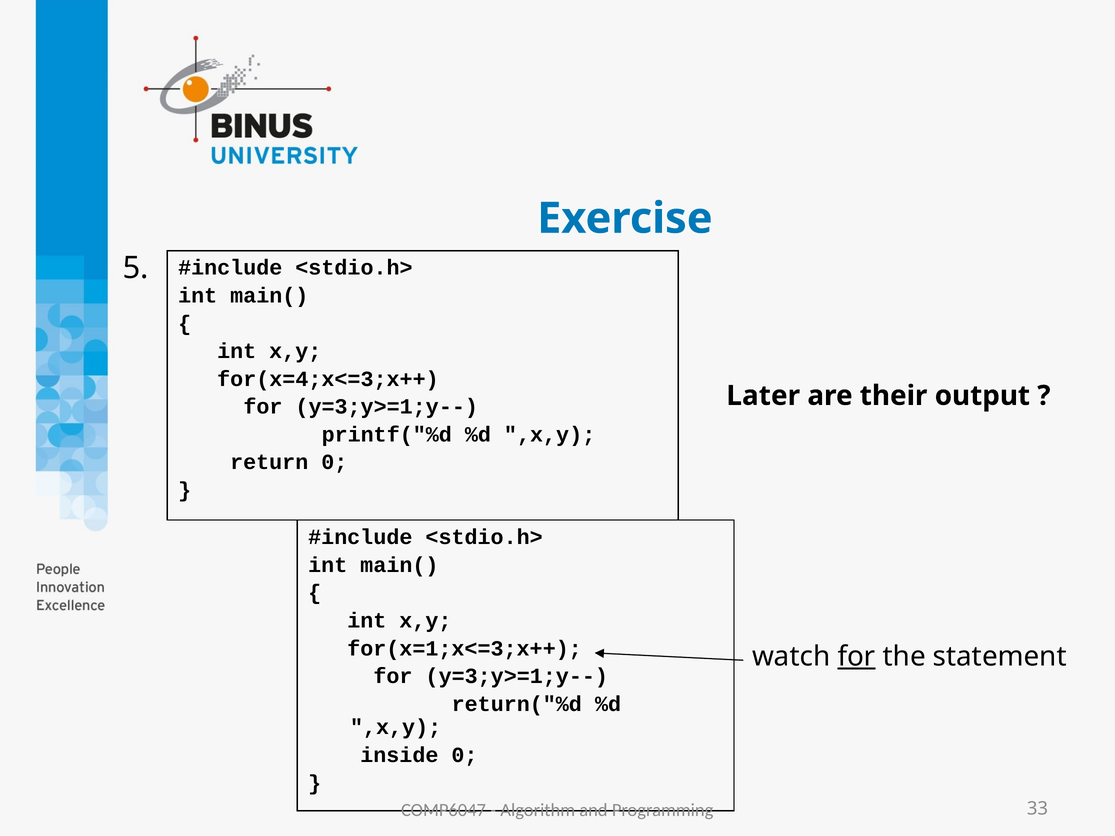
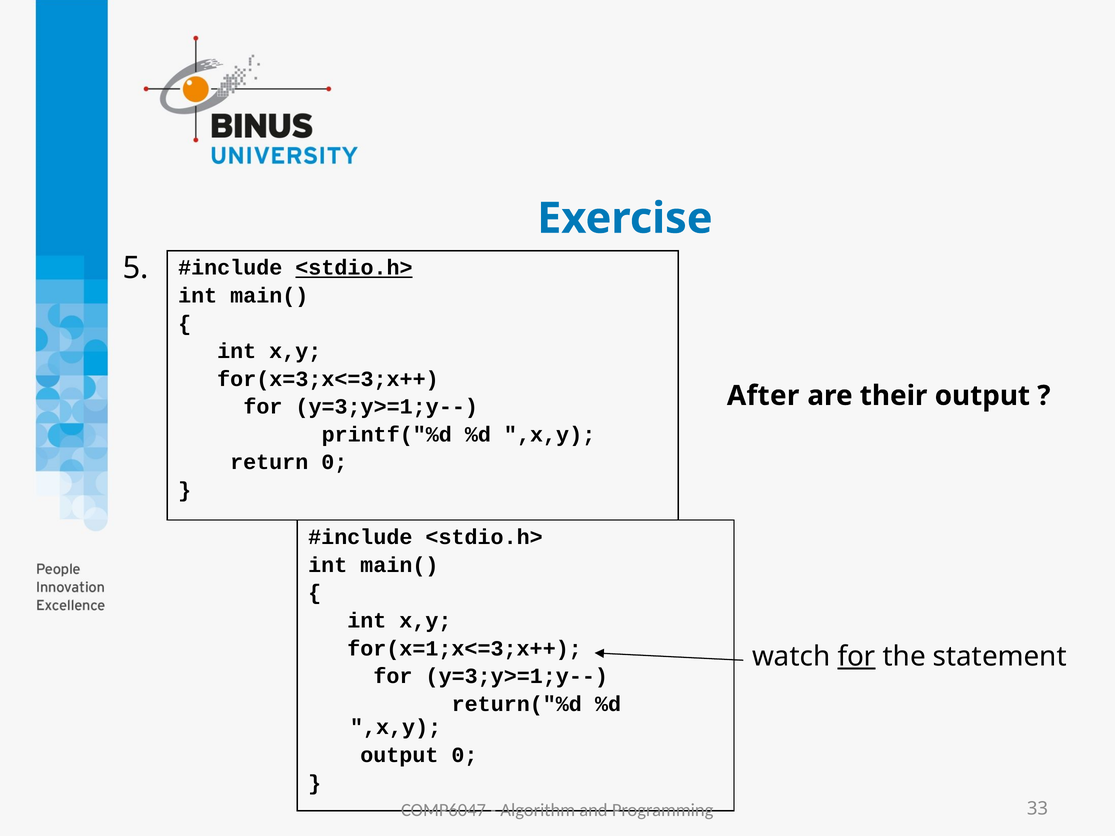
<stdio.h> underline: none -> present (354, 268)
for(x=4;x<=3;x++: for(x=4;x<=3;x++ -> for(x=3;x<=3;x++ (328, 379)
Later: Later -> After (763, 396)
inside: inside -> output (399, 755)
